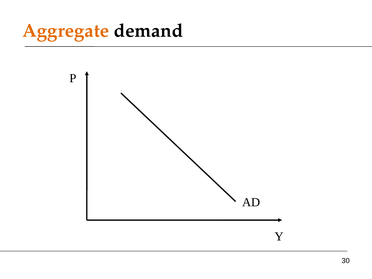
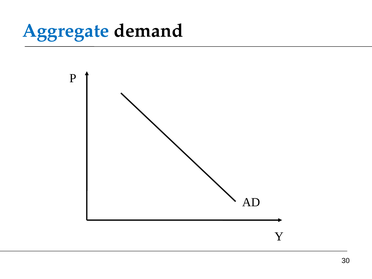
Aggregate colour: orange -> blue (66, 31)
